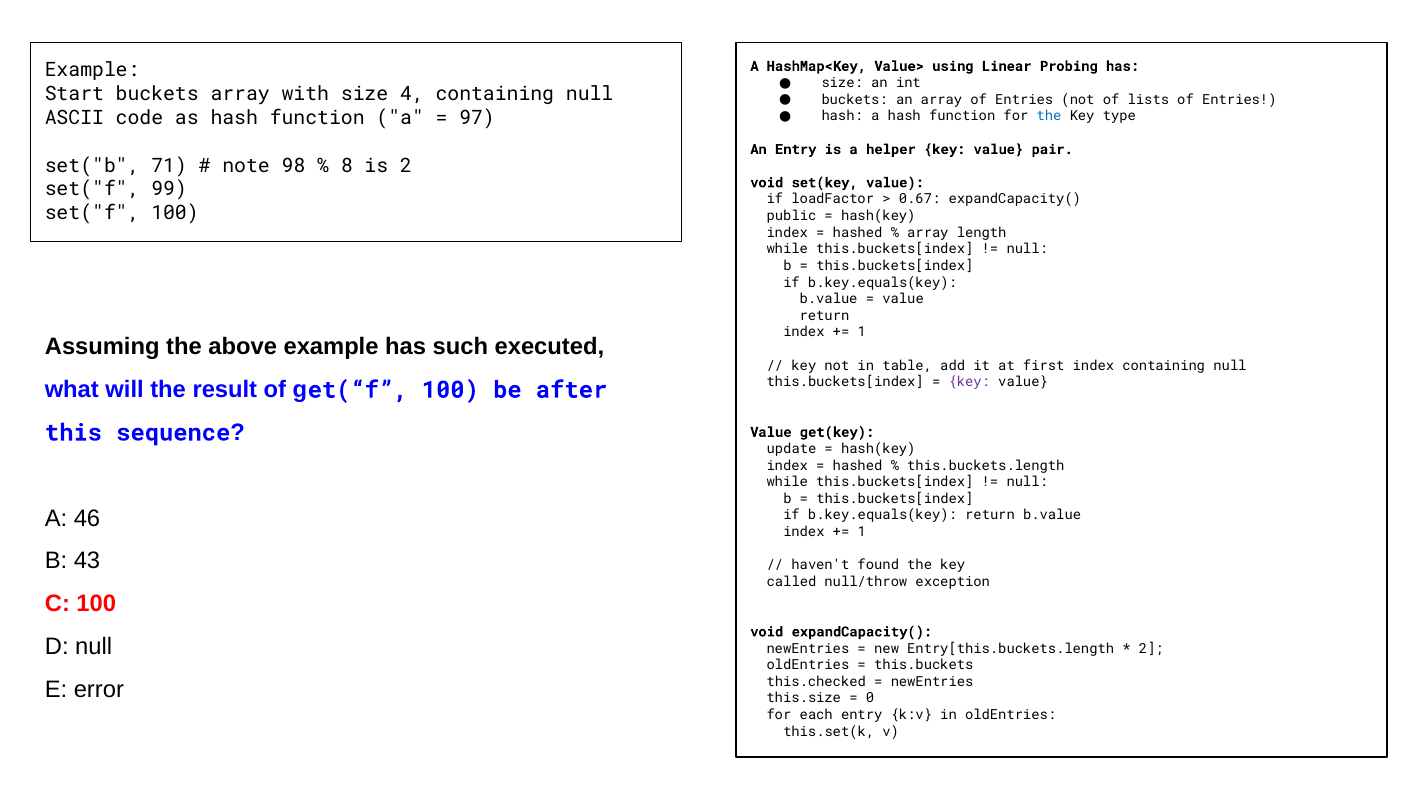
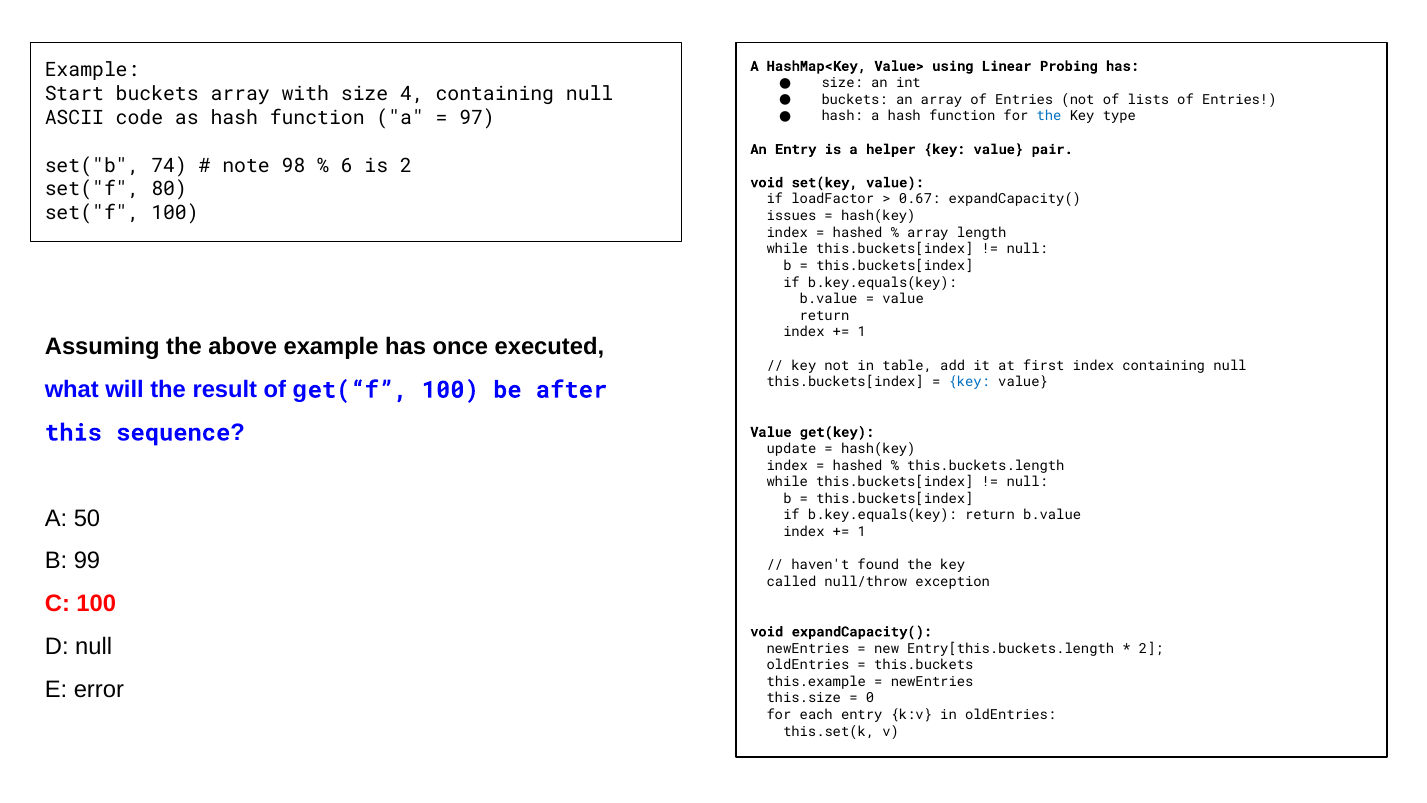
71: 71 -> 74 (169, 165)
8: 8 -> 6 (347, 165)
99: 99 -> 80 (169, 189)
public: public -> issues (792, 216)
such: such -> once (460, 347)
key colour: purple -> blue (969, 382)
46: 46 -> 50 (87, 518)
43: 43 -> 99 (87, 561)
this.checked: this.checked -> this.example (816, 682)
